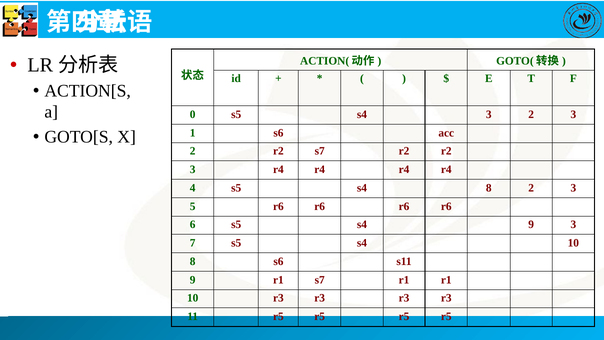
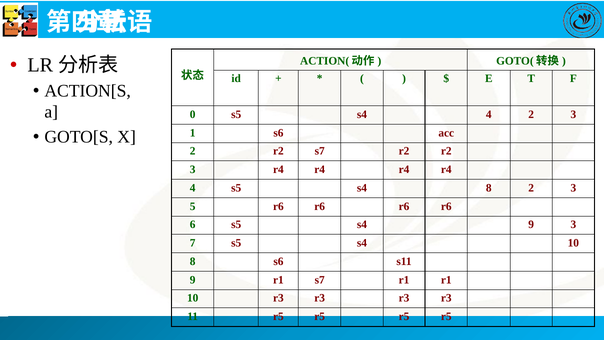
s4 3: 3 -> 4 (489, 114)
